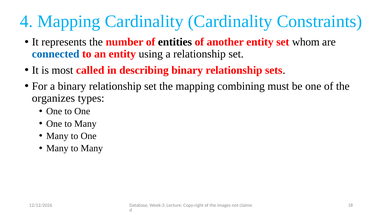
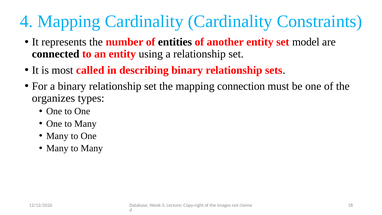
whom: whom -> model (306, 42)
connected colour: blue -> black (56, 54)
combining: combining -> connection (241, 86)
